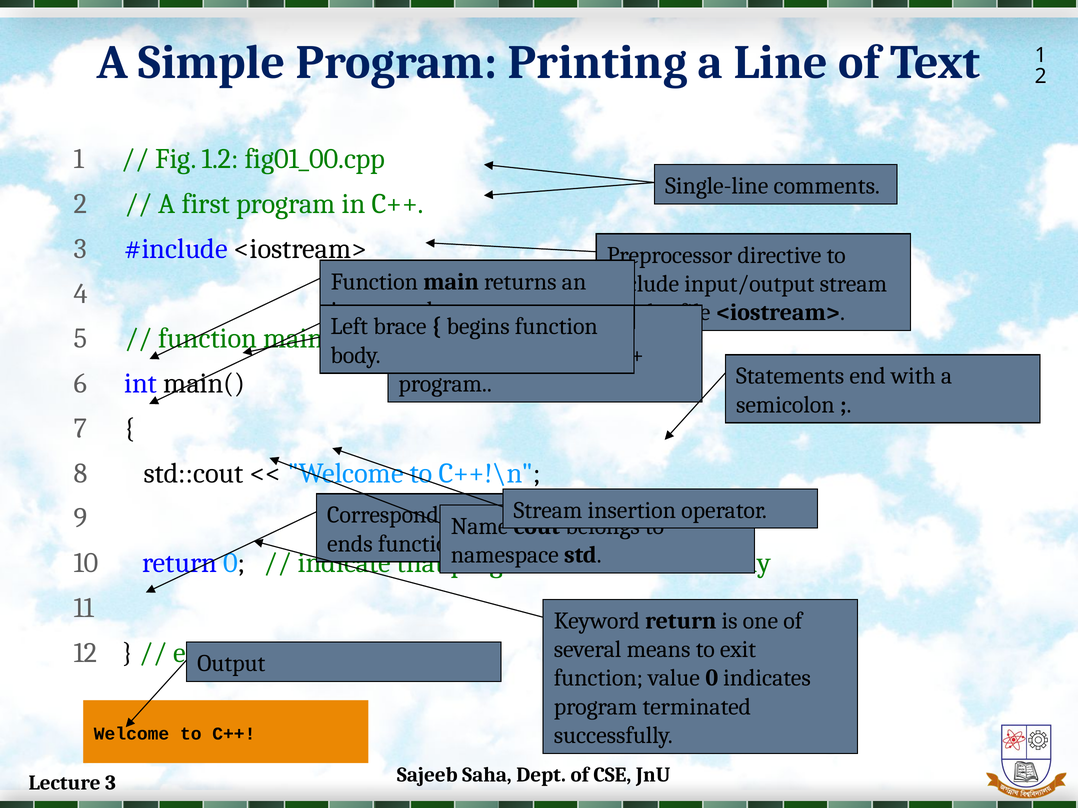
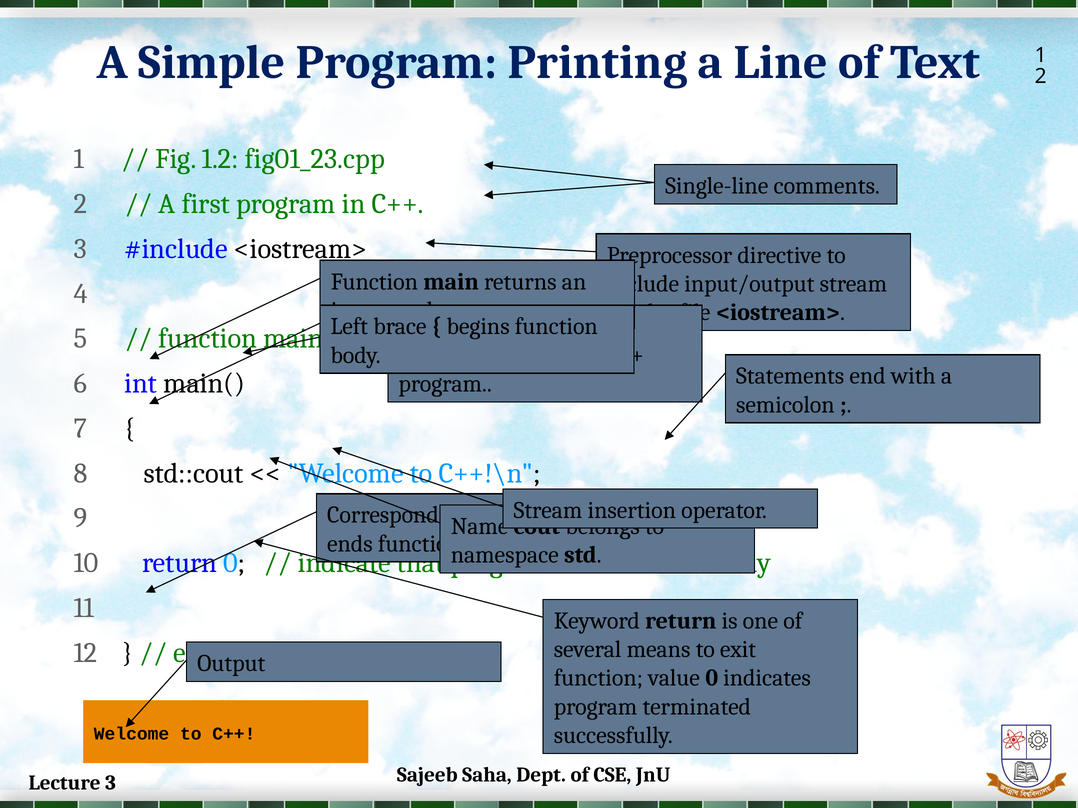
fig01_00.cpp: fig01_00.cpp -> fig01_23.cpp (315, 159)
